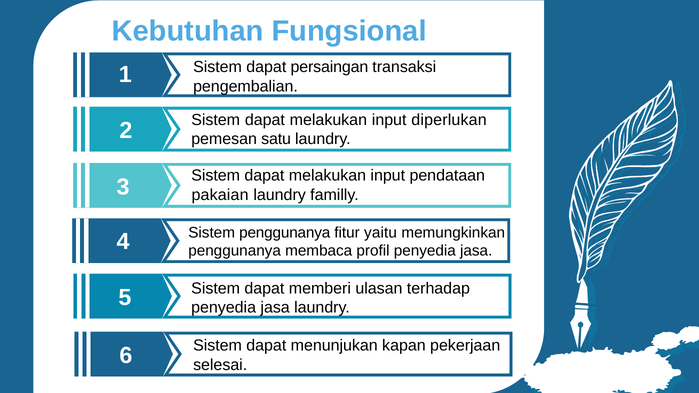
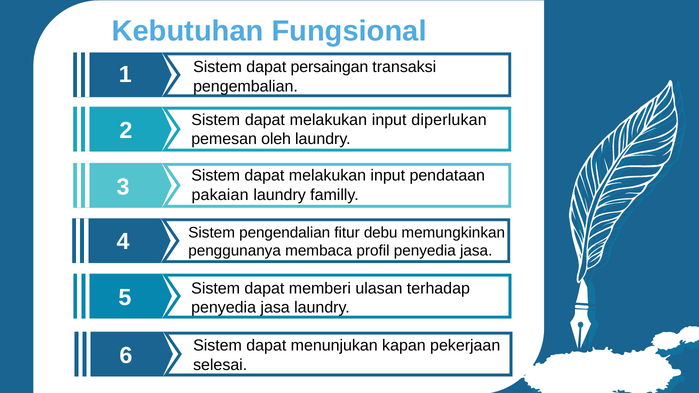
satu: satu -> oleh (276, 139)
Sistem penggunanya: penggunanya -> pengendalian (285, 233)
yaitu: yaitu -> debu (381, 233)
